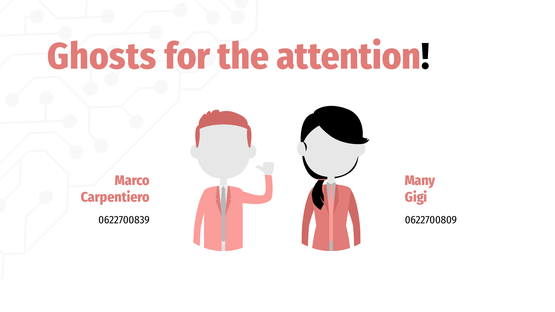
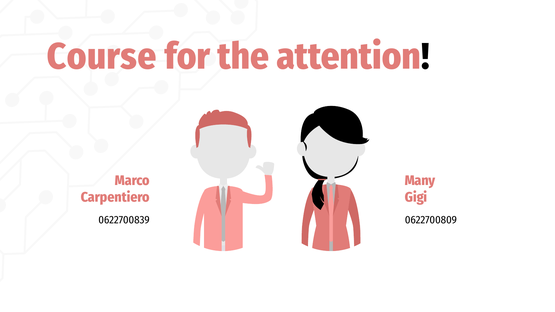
Ghosts: Ghosts -> Course (102, 57)
